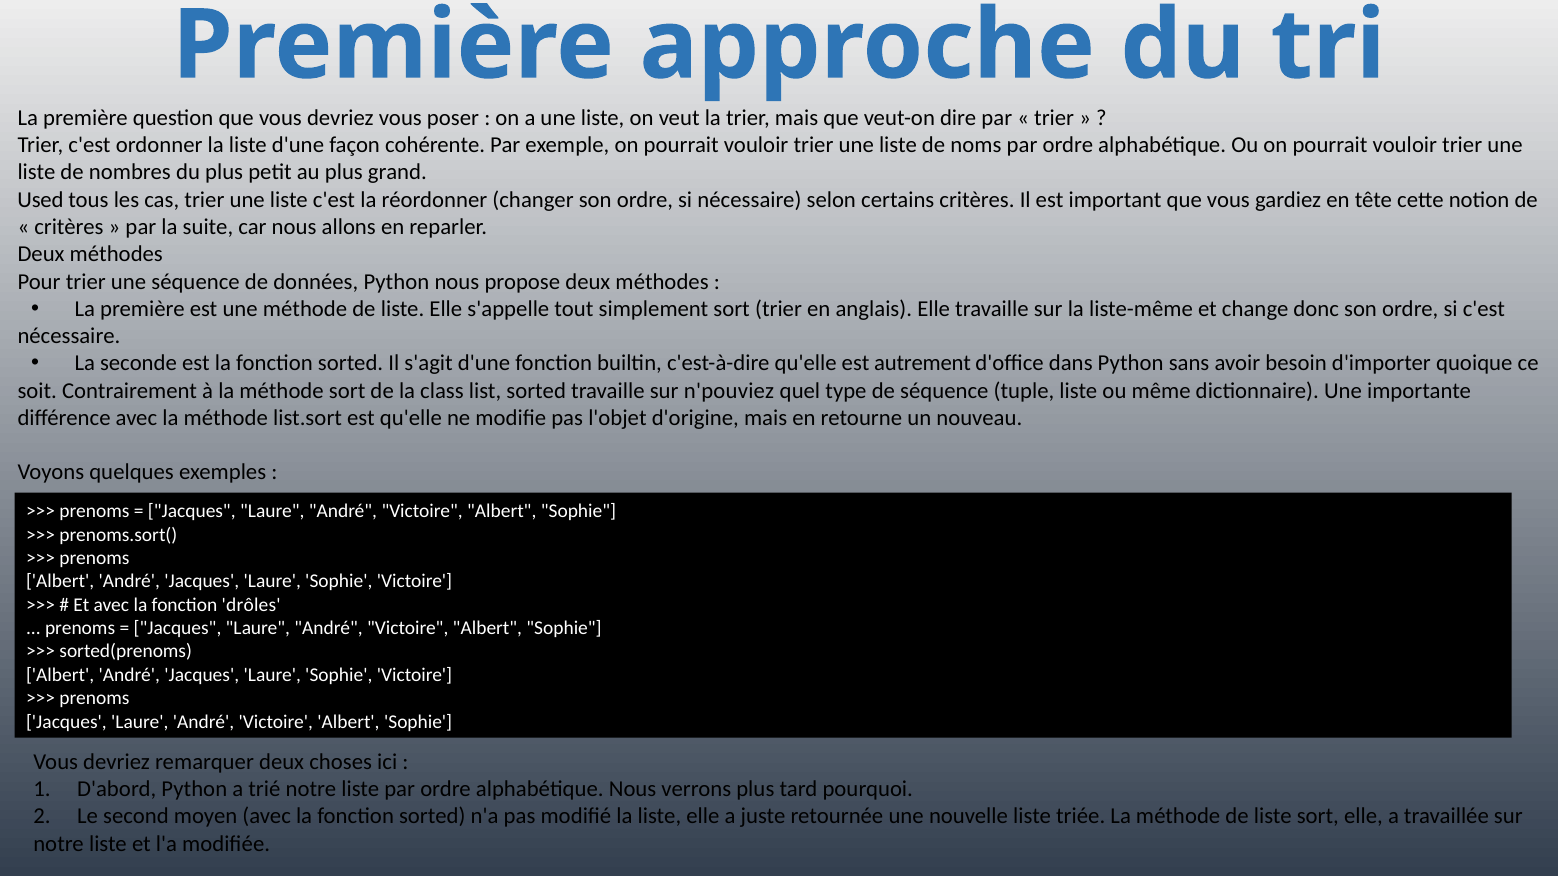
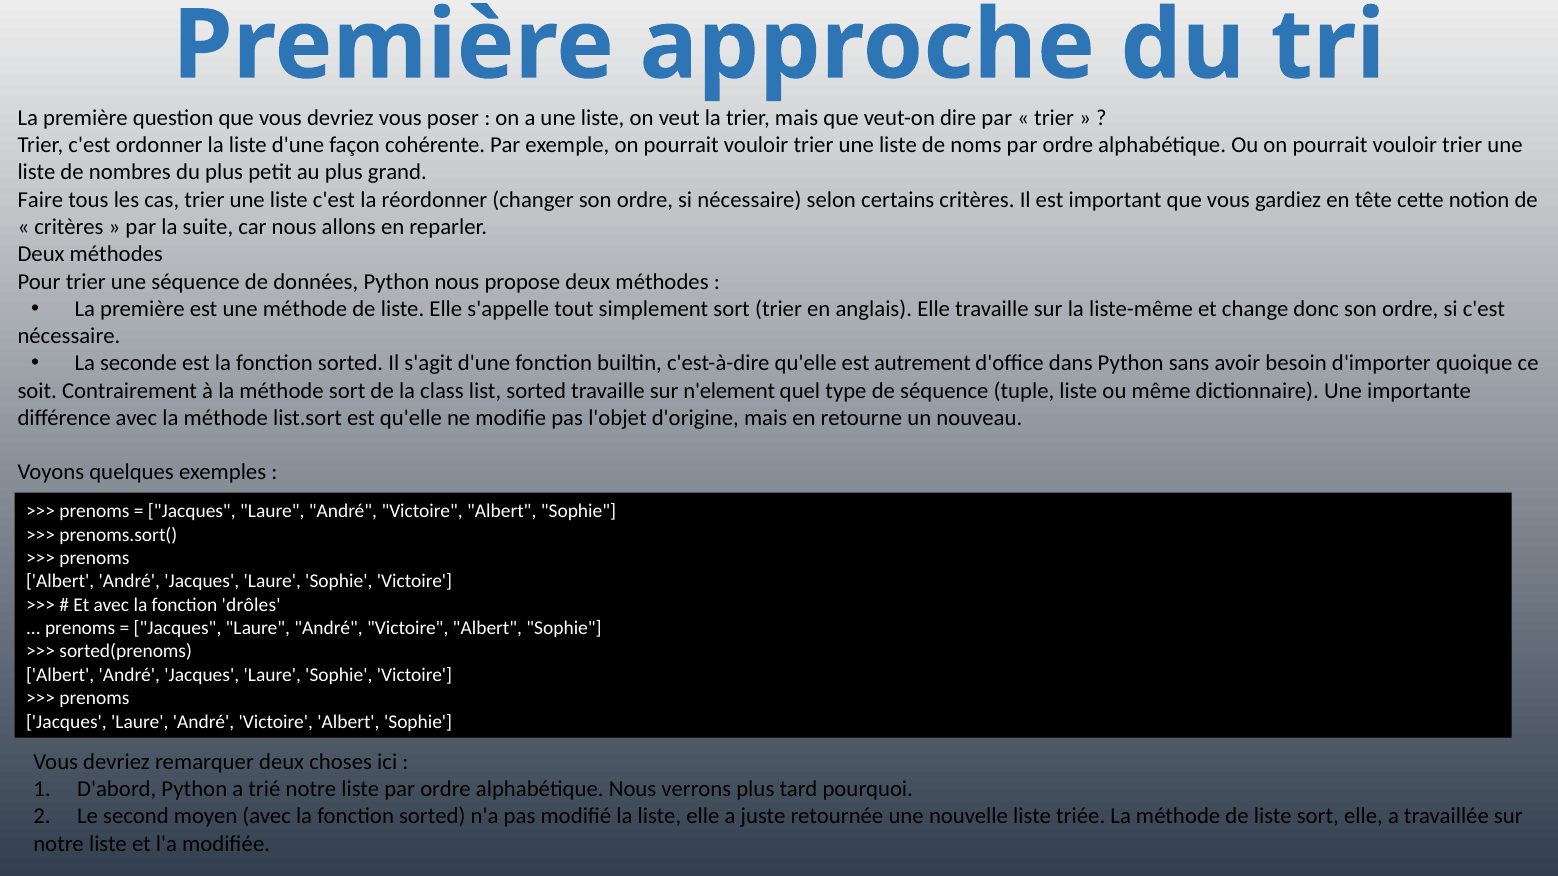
Used: Used -> Faire (40, 200)
n'pouviez: n'pouviez -> n'element (729, 391)
